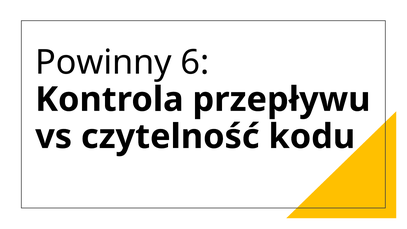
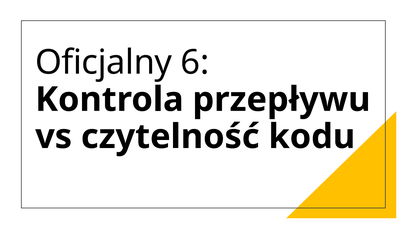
Powinny: Powinny -> Oficjalny (104, 62)
